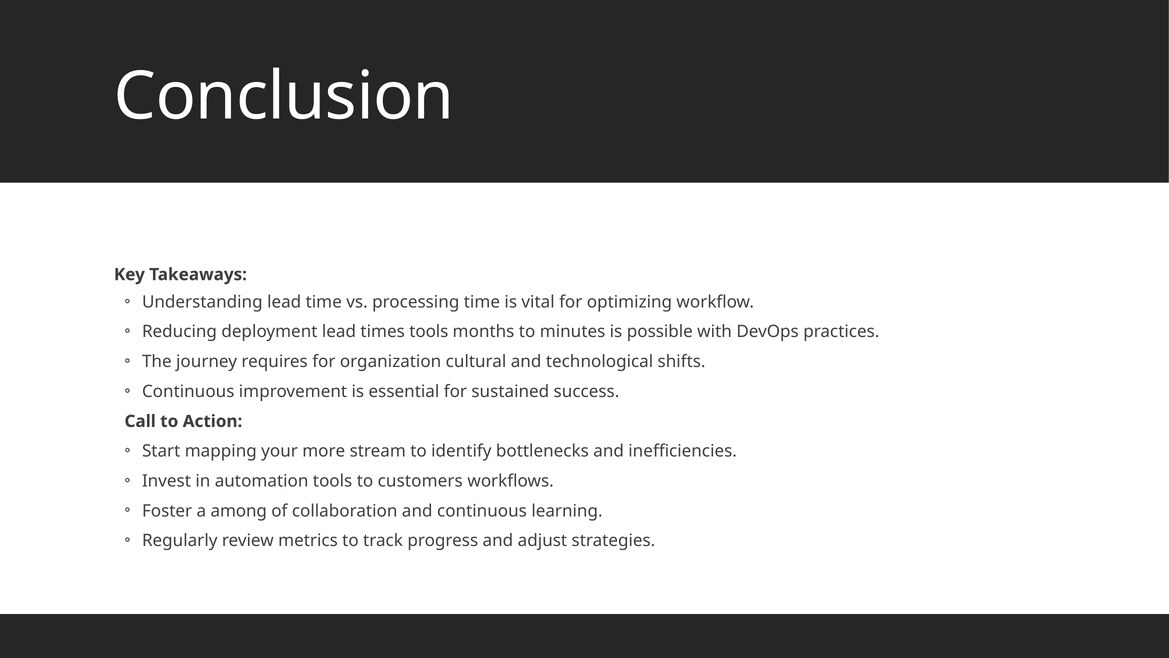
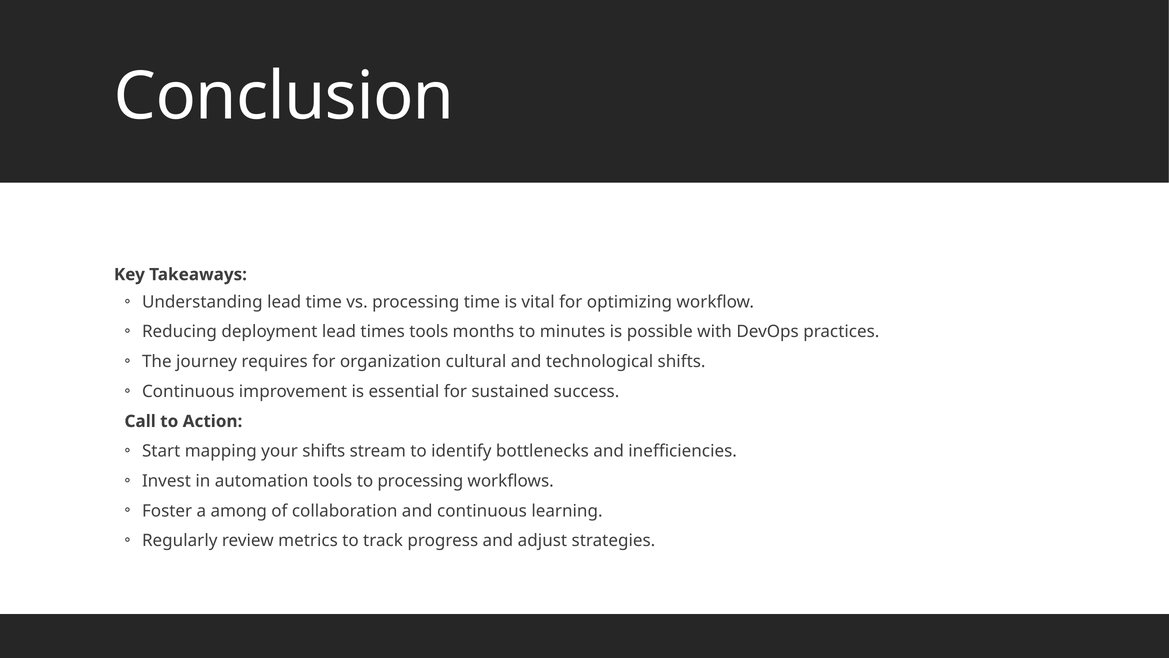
your more: more -> shifts (324, 451)
to customers: customers -> processing (420, 481)
